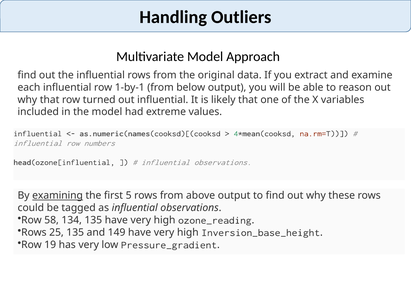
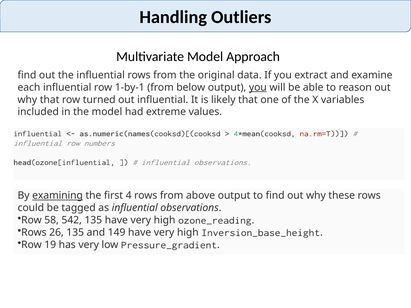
you underline: none -> present (258, 87)
5: 5 -> 4 (129, 196)
134: 134 -> 542 (72, 220)
25: 25 -> 26 (56, 233)
